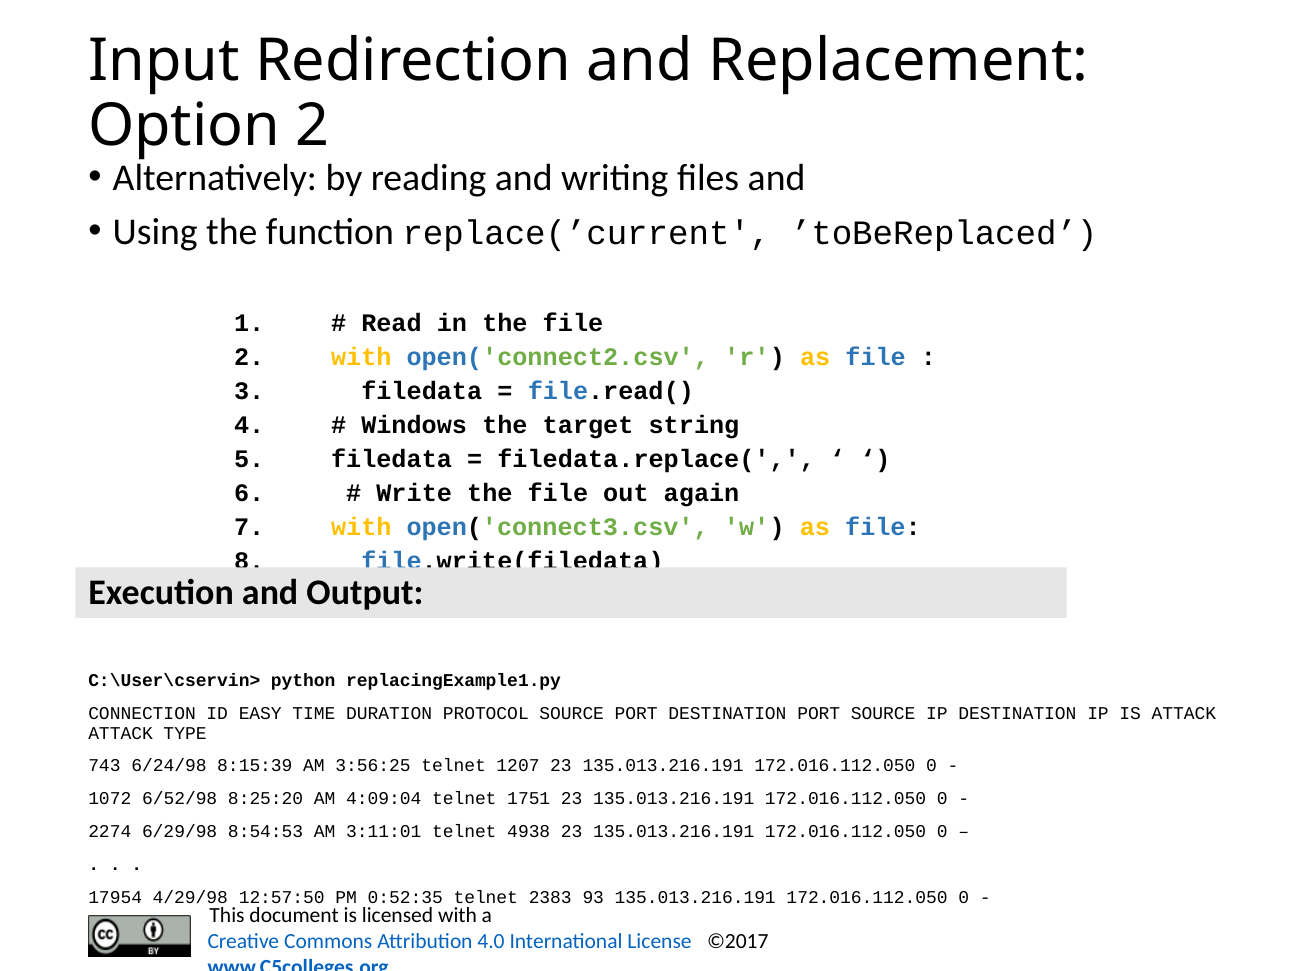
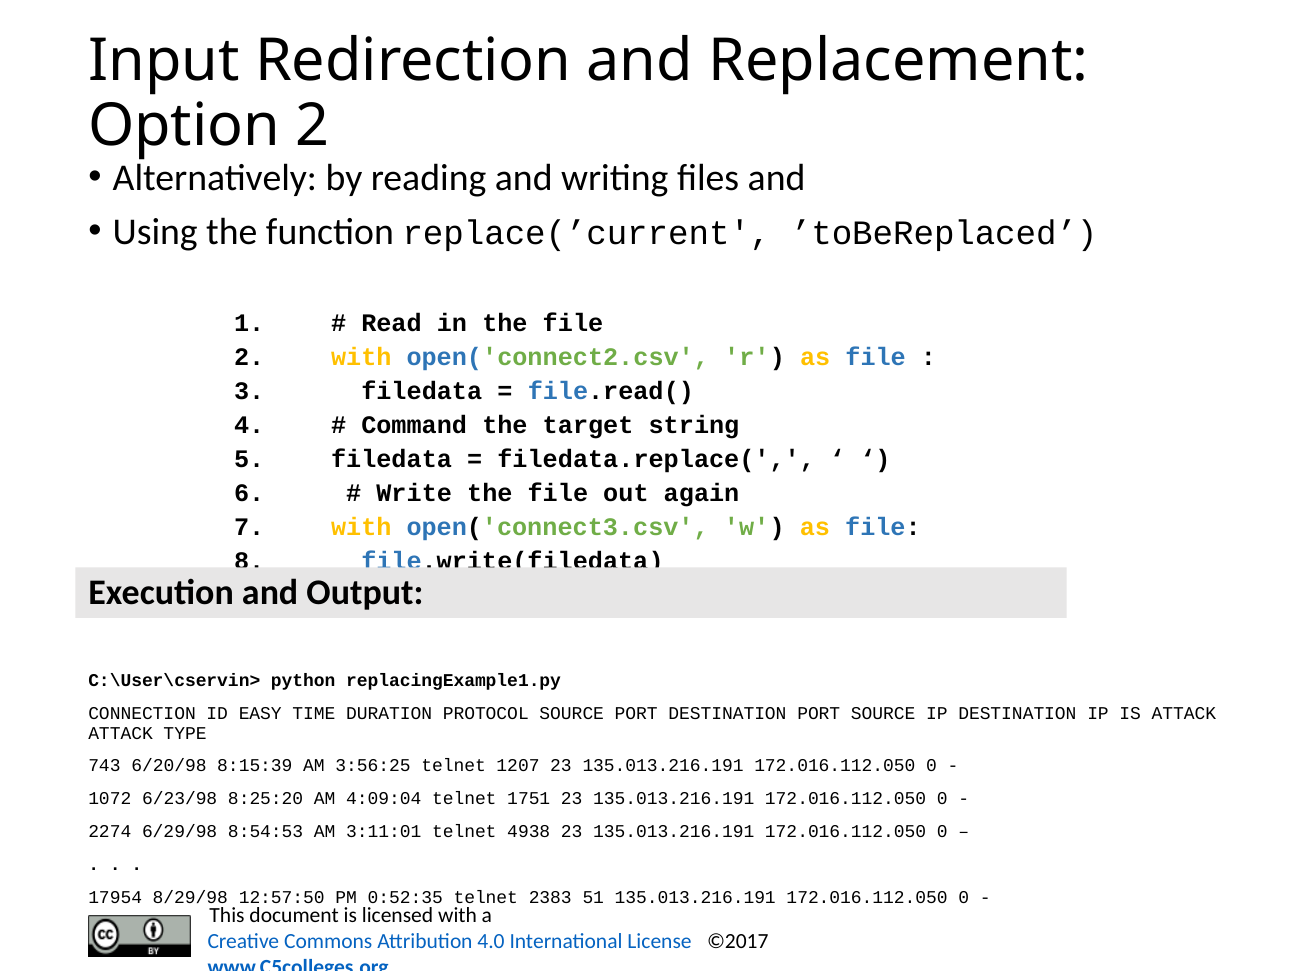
Windows: Windows -> Command (414, 425)
6/24/98: 6/24/98 -> 6/20/98 (169, 766)
6/52/98: 6/52/98 -> 6/23/98 (180, 798)
4/29/98: 4/29/98 -> 8/29/98 (190, 897)
93: 93 -> 51 (593, 897)
